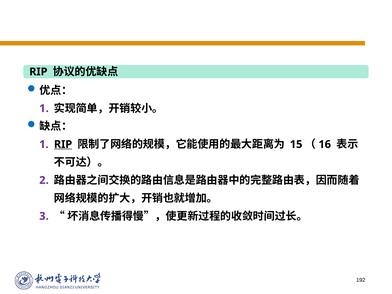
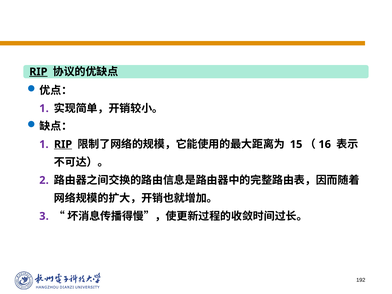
RIP underline: none -> present (38, 72)
